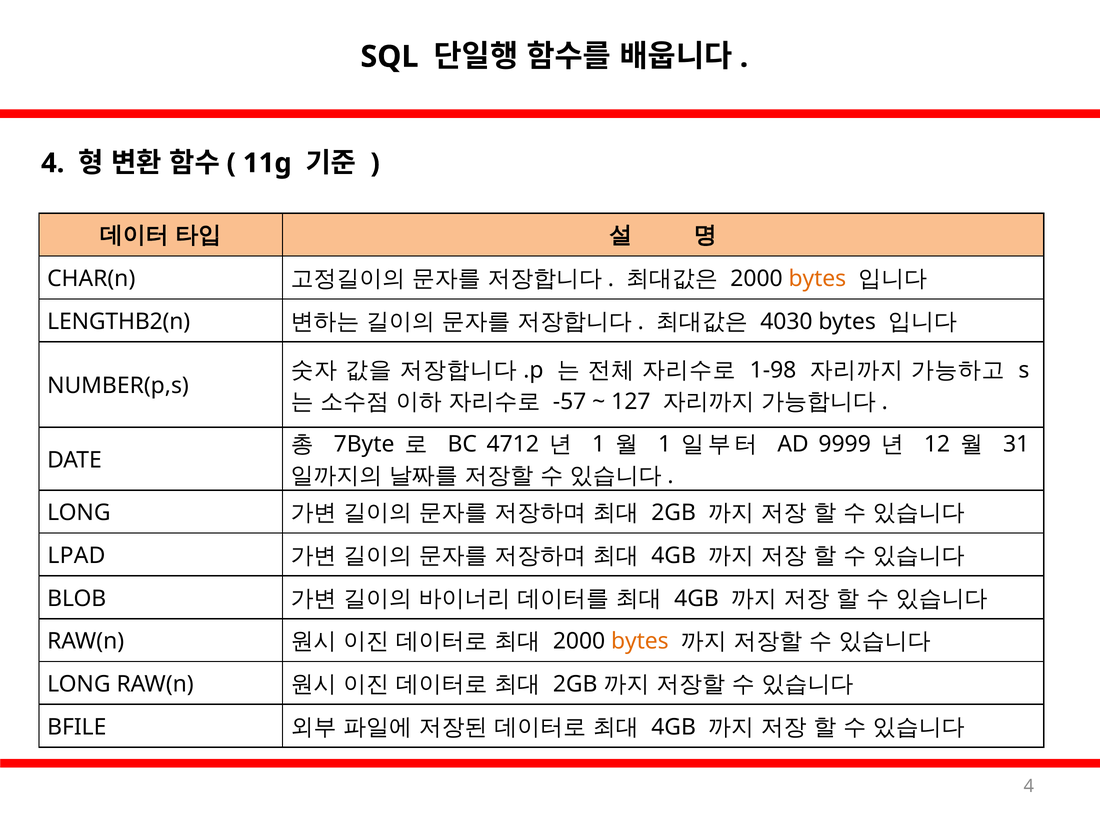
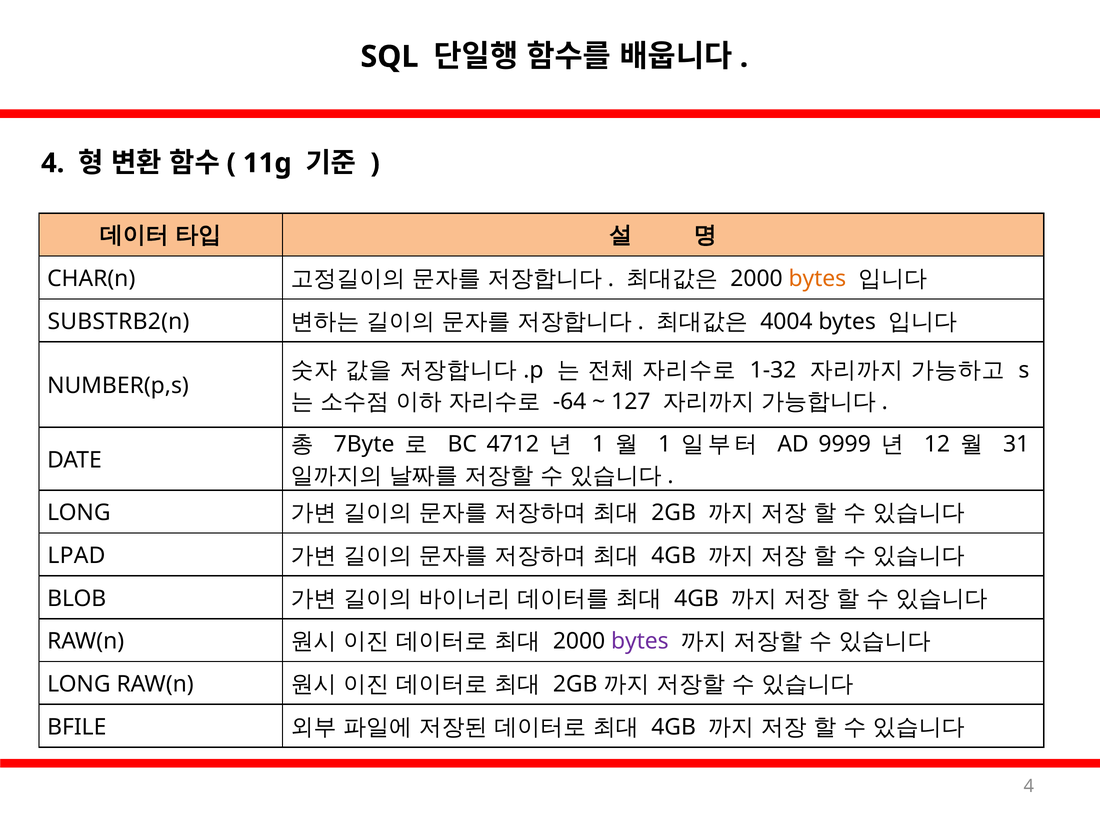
LENGTHB2(n: LENGTHB2(n -> SUBSTRB2(n (119, 322)
4030: 4030 -> 4004 (786, 322)
1-98: 1-98 -> 1-32 (773, 370)
-57: -57 -> -64 (570, 402)
bytes colour: orange -> purple (640, 641)
